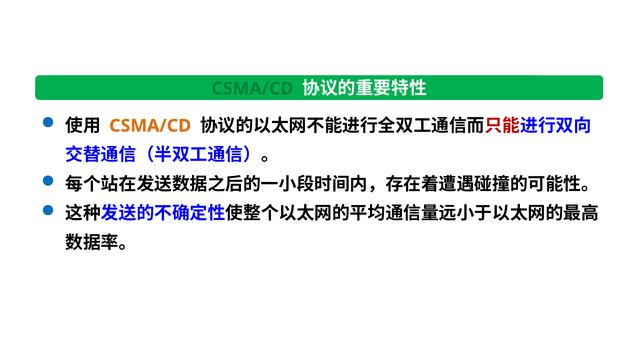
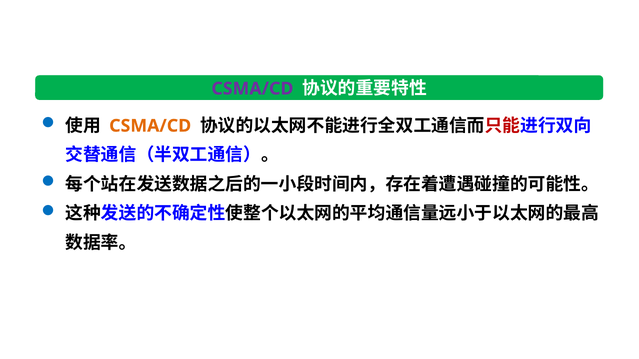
CSMA/CD colour: green -> purple (252, 89)
